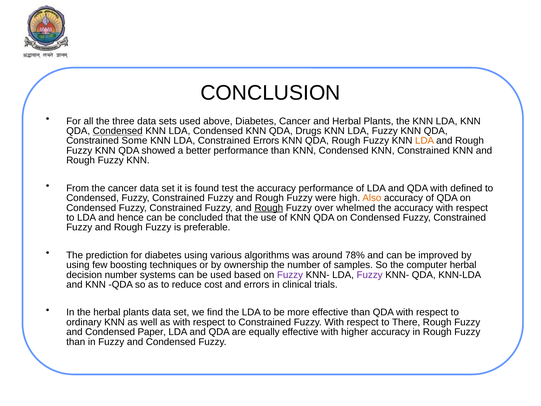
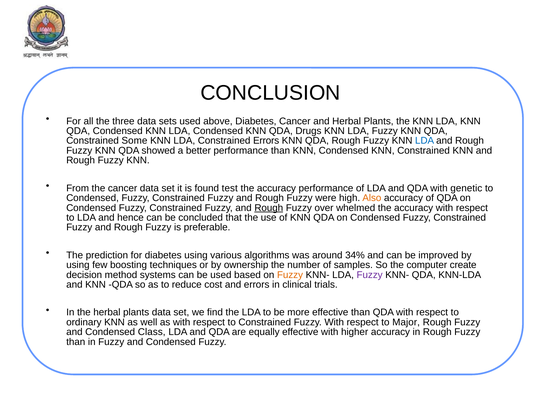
Condensed underline: present -> none (118, 131)
LDA colour: orange -> blue (425, 141)
defined: defined -> genetic (466, 188)
78%: 78% -> 34% (355, 255)
computer herbal: herbal -> create (463, 265)
decision number: number -> method (121, 275)
Fuzzy colour: purple -> orange (290, 275)
There: There -> Major (406, 322)
Paper: Paper -> Class (152, 332)
